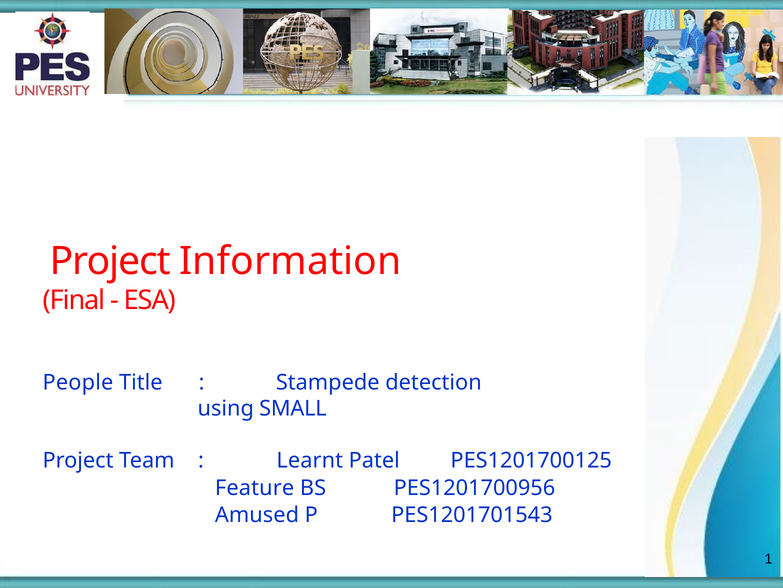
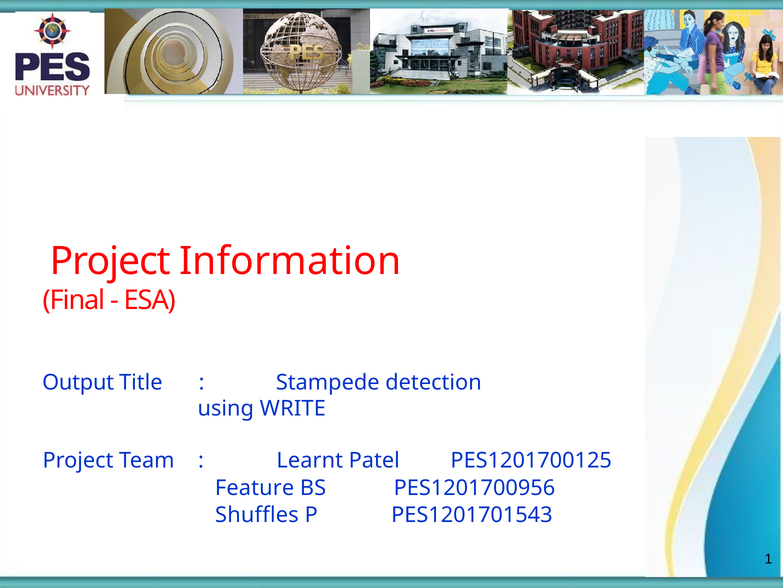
People: People -> Output (78, 382)
SMALL: SMALL -> WRITE (293, 408)
Amused: Amused -> Shuffles (257, 515)
